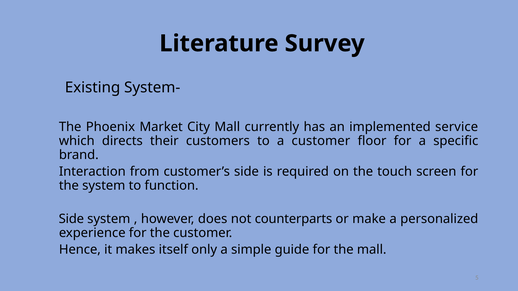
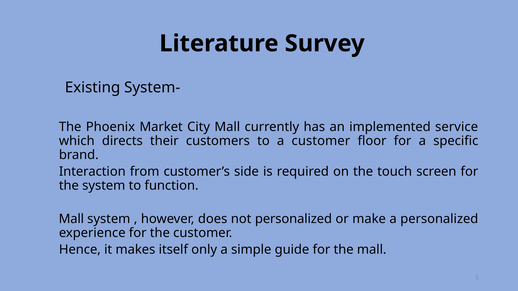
Side: Side -> Mall (71, 219)
not counterparts: counterparts -> personalized (293, 219)
